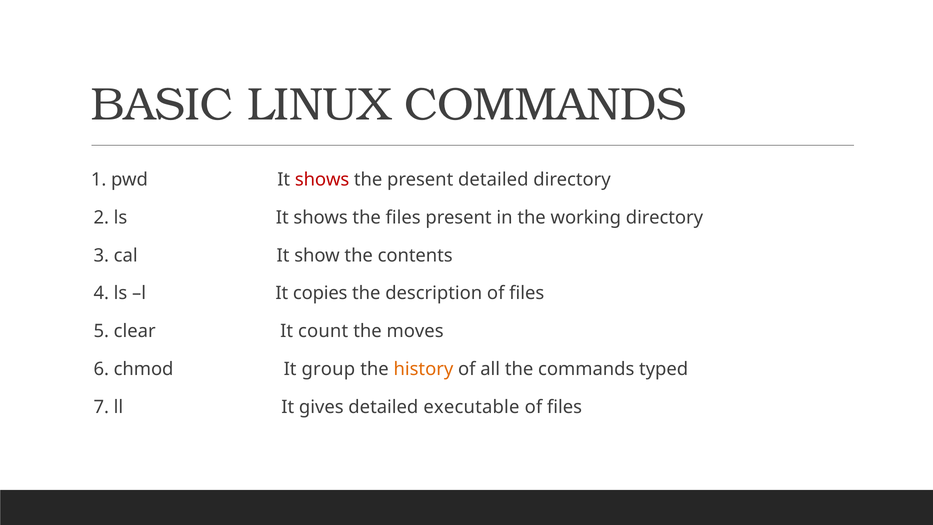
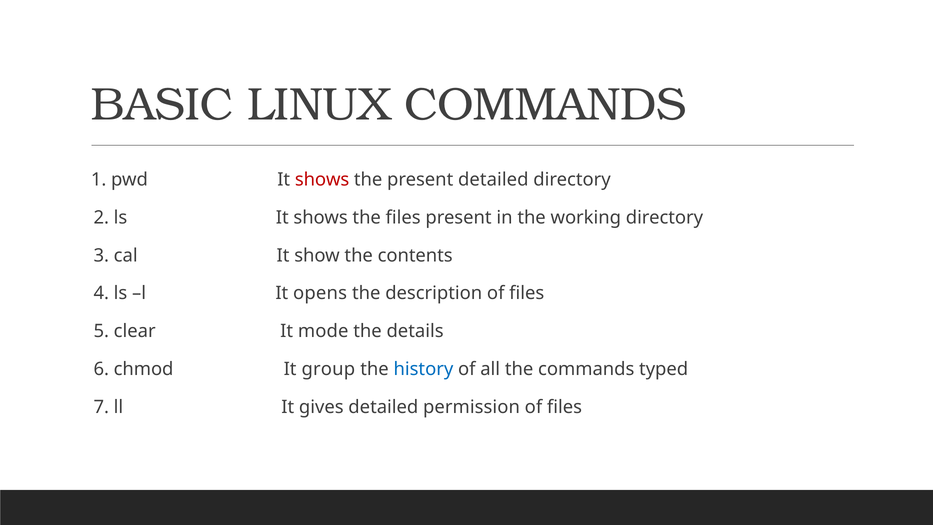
copies: copies -> opens (320, 293)
count: count -> mode (323, 331)
moves: moves -> details (415, 331)
history colour: orange -> blue (423, 369)
executable: executable -> permission (471, 407)
